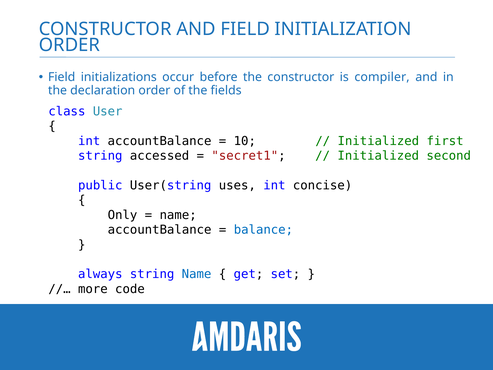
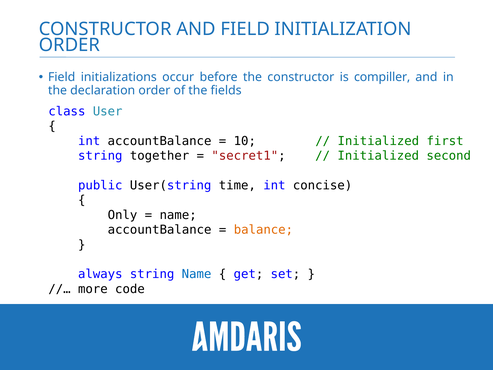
compiler: compiler -> compiller (382, 77)
accessed: accessed -> together (160, 156)
uses: uses -> time (237, 185)
balance colour: blue -> orange (263, 230)
